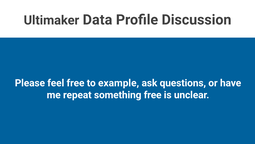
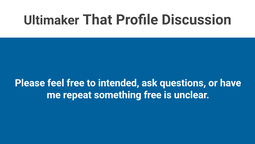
Data: Data -> That (98, 20)
example: example -> intended (119, 83)
